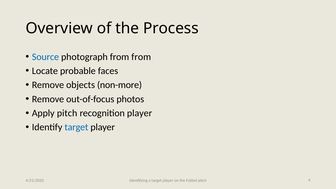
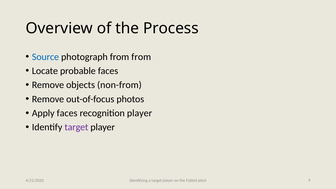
non-more: non-more -> non-from (119, 85)
Apply pitch: pitch -> faces (67, 113)
target colour: blue -> purple (76, 127)
